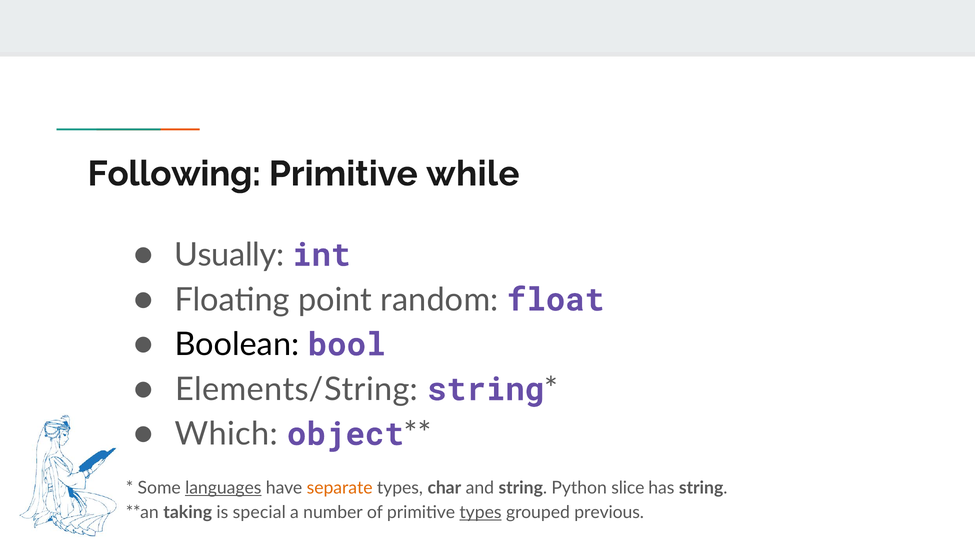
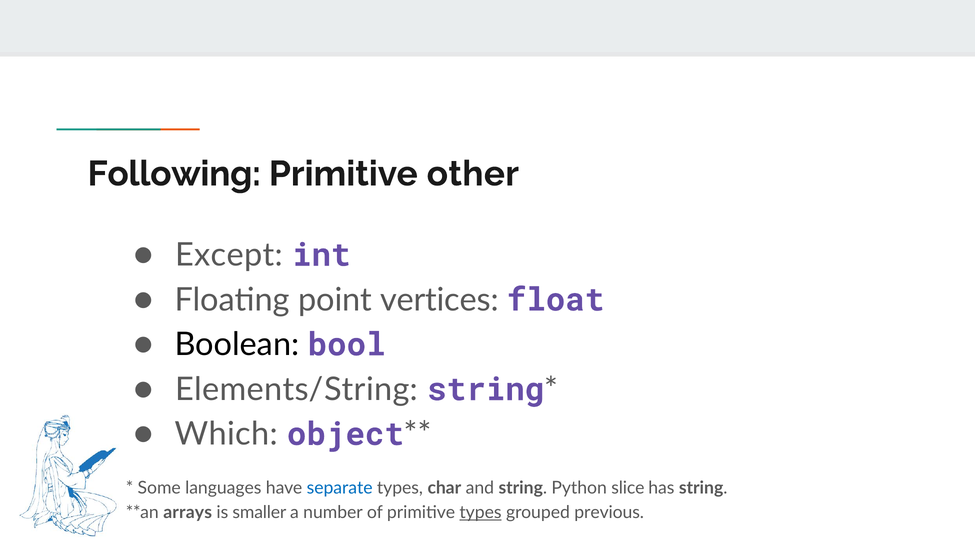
while: while -> other (473, 174)
Usually: Usually -> Except (229, 255)
random: random -> vertices (439, 300)
languages underline: present -> none (223, 488)
separate colour: orange -> blue (340, 488)
taking: taking -> arrays (188, 513)
special: special -> smaller (259, 513)
